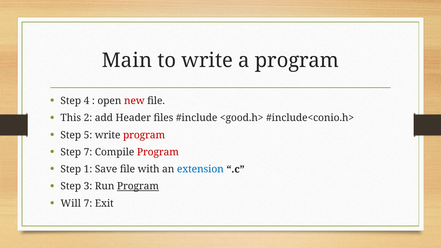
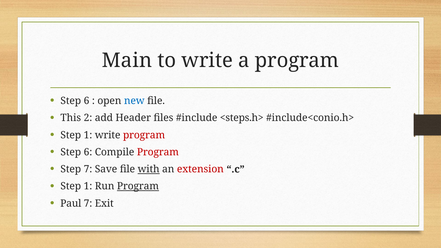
4: 4 -> 6 (87, 101)
new colour: red -> blue (134, 101)
<good.h>: <good.h> -> <steps.h> (242, 118)
5: 5 -> 1 (88, 135)
7: 7 -> 6 (88, 152)
Step 1: 1 -> 7 (88, 169)
with underline: none -> present (149, 169)
extension colour: blue -> red (200, 169)
3: 3 -> 1 (88, 186)
Will: Will -> Paul (71, 203)
